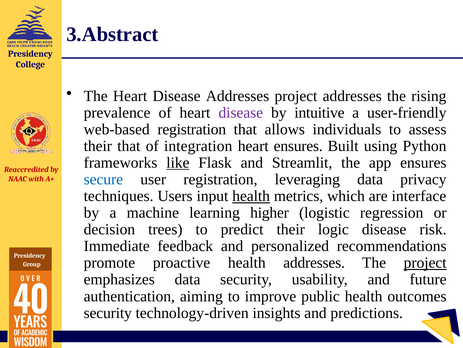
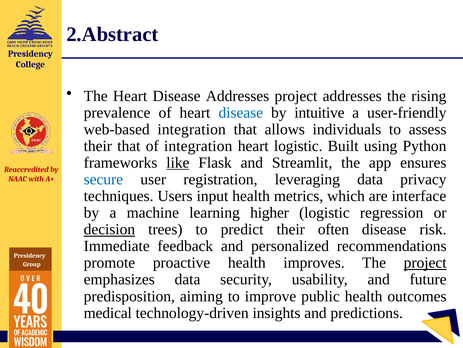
3.Abstract: 3.Abstract -> 2.Abstract (112, 34)
disease colour: purple -> blue (241, 112)
web-based registration: registration -> integration (192, 129)
heart ensures: ensures -> logistic (298, 146)
health underline: present -> none (251, 196)
decision underline: none -> present (109, 229)
logic: logic -> often (333, 229)
health addresses: addresses -> improves (314, 262)
authentication: authentication -> predisposition (129, 296)
security: security -> medical (108, 312)
